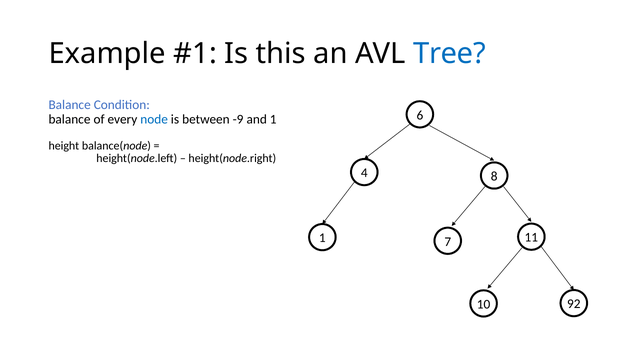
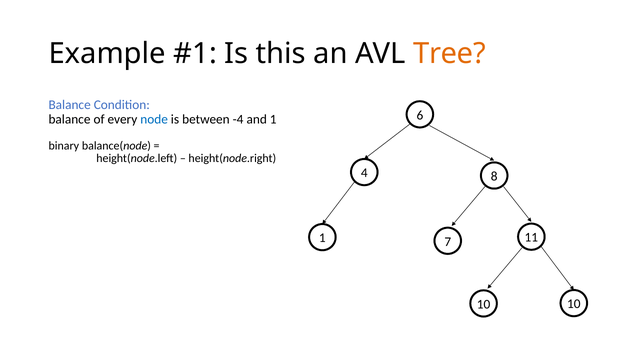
Tree colour: blue -> orange (449, 54)
-9: -9 -> -4 (238, 119)
height: height -> binary (64, 146)
10 92: 92 -> 10 (574, 304)
